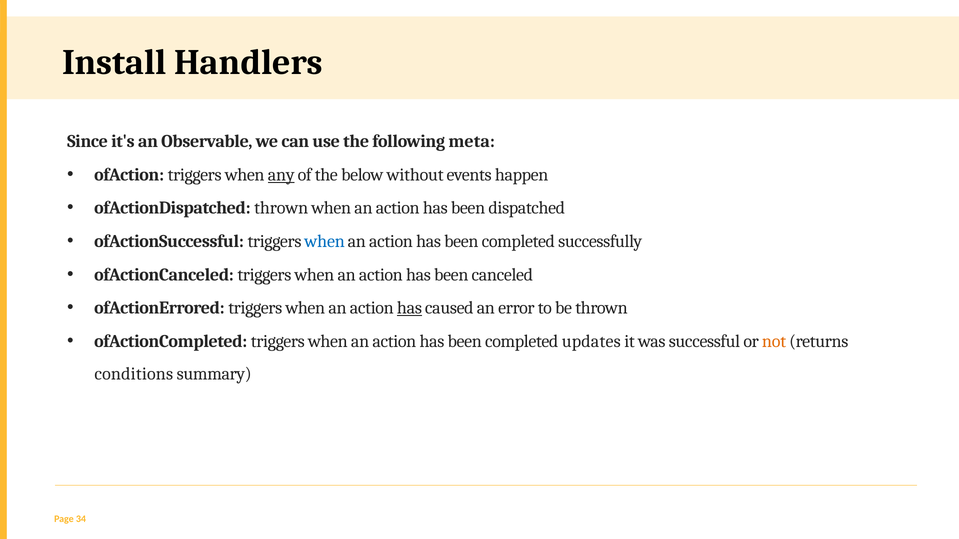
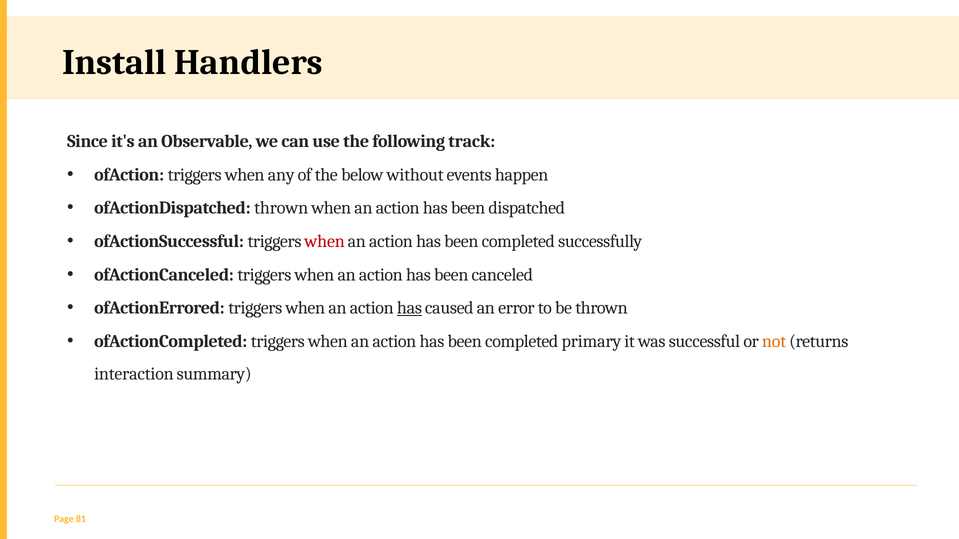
meta: meta -> track (472, 141)
any underline: present -> none (281, 175)
when colour: blue -> red (325, 241)
updates: updates -> primary (591, 342)
conditions: conditions -> interaction (134, 374)
34: 34 -> 81 (81, 519)
